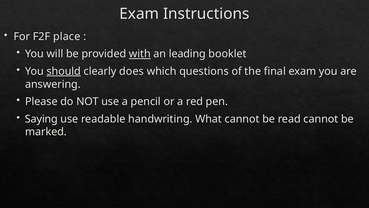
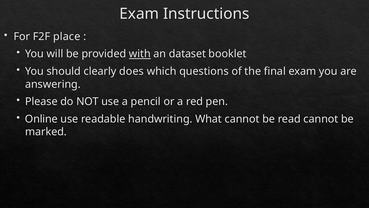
leading: leading -> dataset (187, 54)
should underline: present -> none (64, 71)
Saying: Saying -> Online (41, 119)
